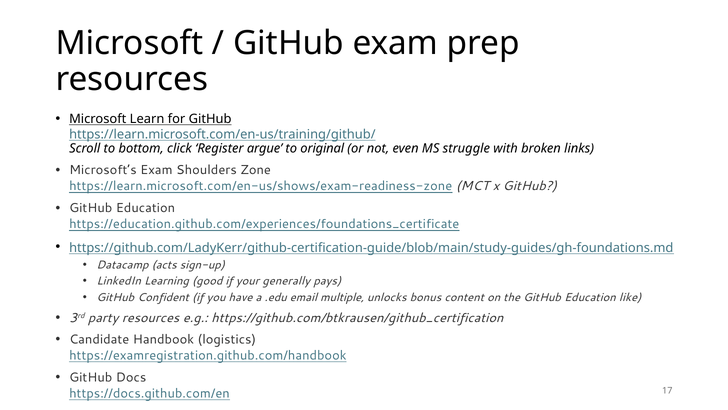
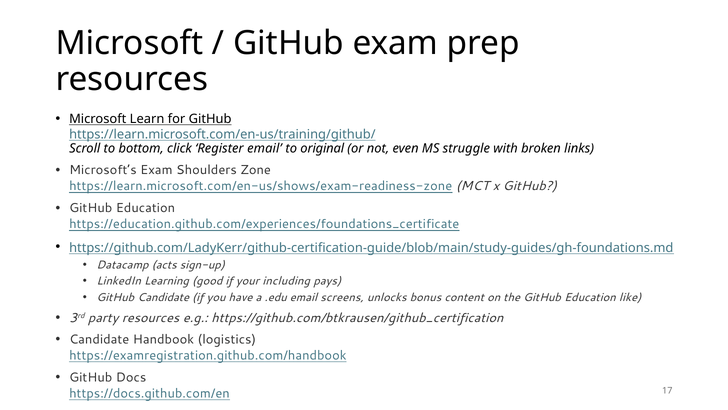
Register argue: argue -> email (264, 148)
generally: generally -> including (286, 281)
GitHub Confident: Confident -> Candidate (163, 297)
multiple: multiple -> screens (342, 297)
